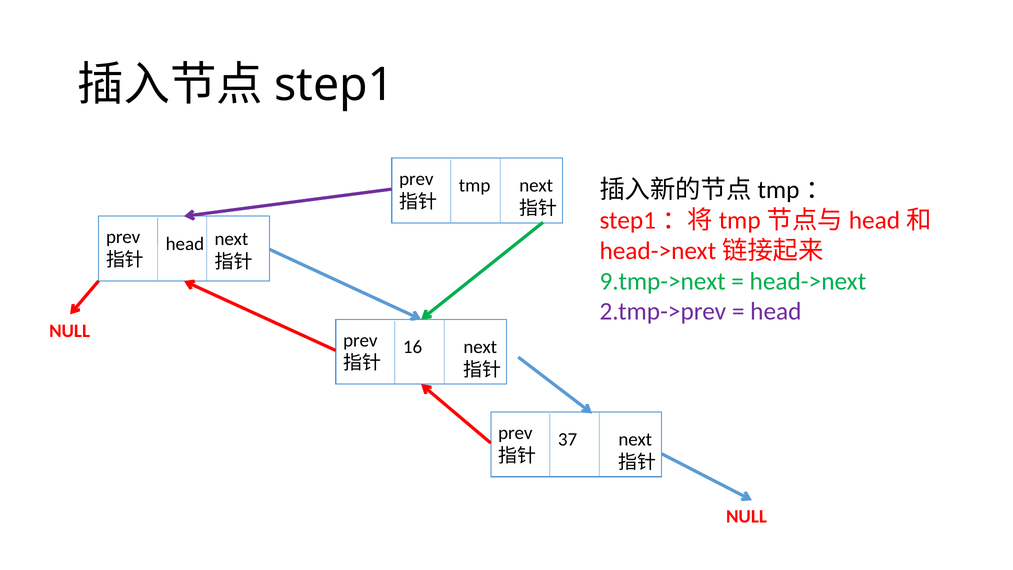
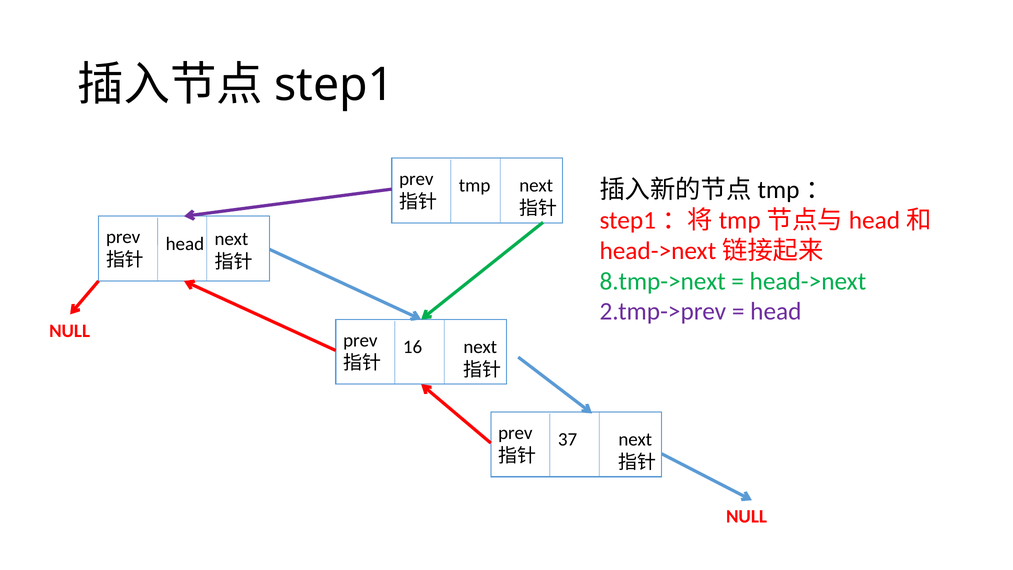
9.tmp->next: 9.tmp->next -> 8.tmp->next (663, 281)
